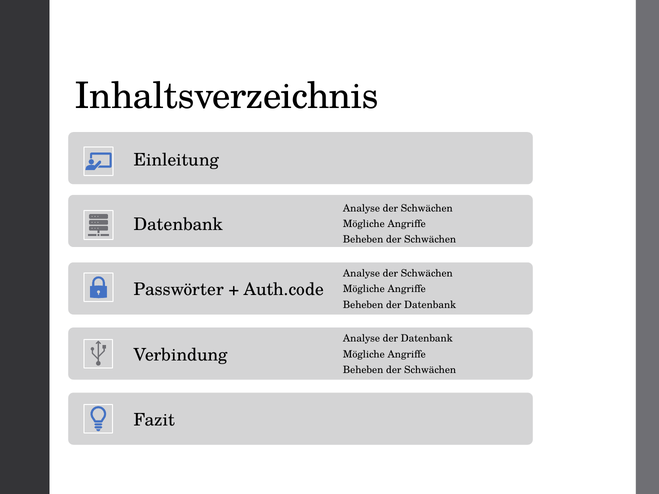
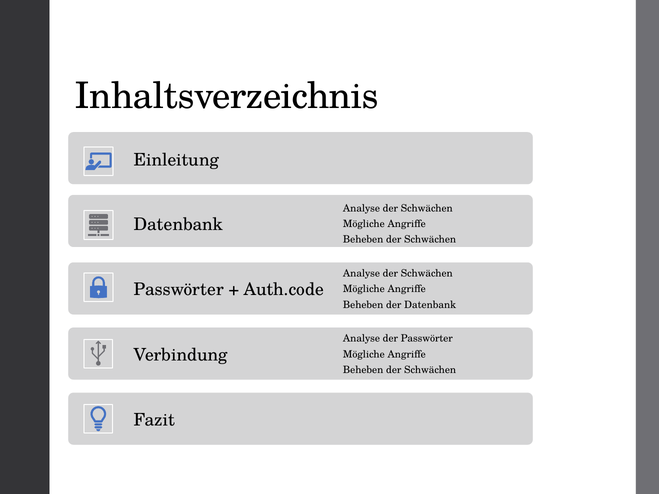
Analyse der Datenbank: Datenbank -> Passwörter (427, 339)
